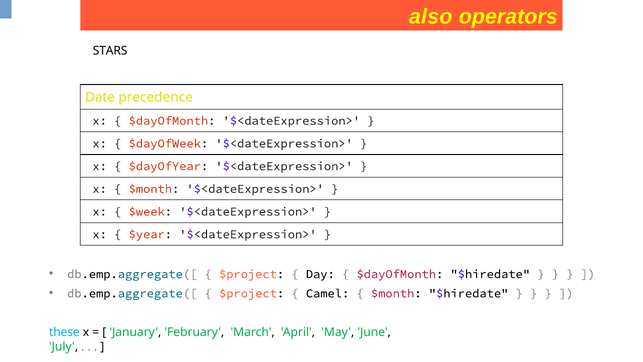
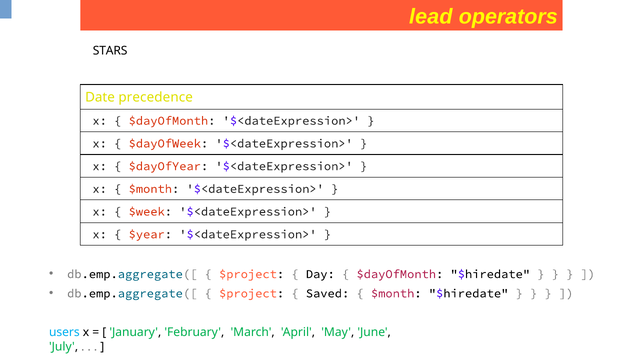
also: also -> lead (431, 17)
Camel: Camel -> Saved (328, 293)
these: these -> users (64, 332)
